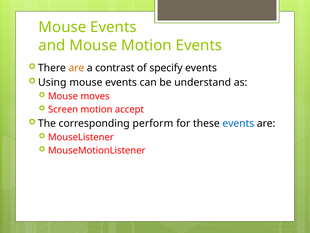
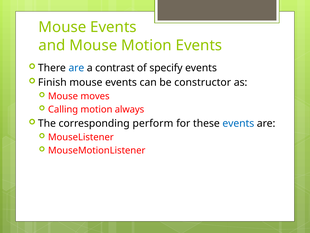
are colour: orange -> blue (76, 68)
Using: Using -> Finish (52, 82)
understand: understand -> constructor (203, 82)
Screen: Screen -> Calling (63, 109)
accept: accept -> always (129, 109)
